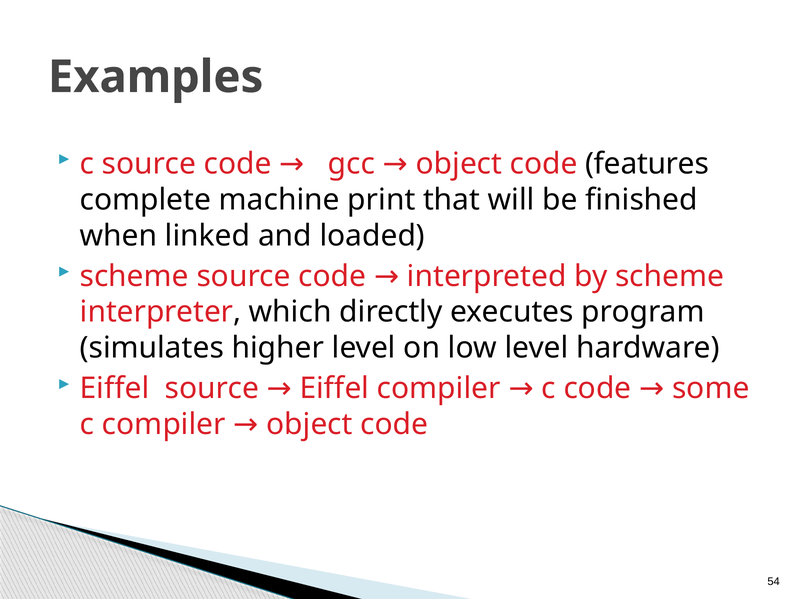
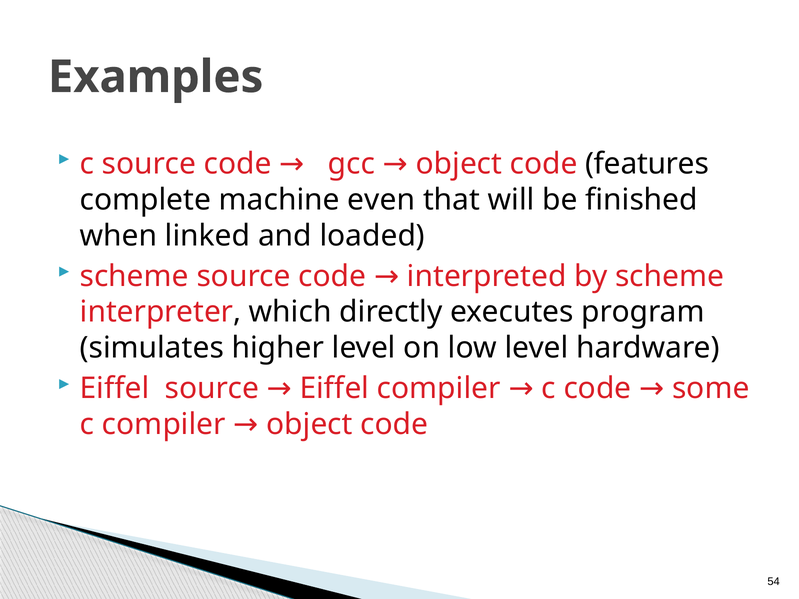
print: print -> even (381, 200)
